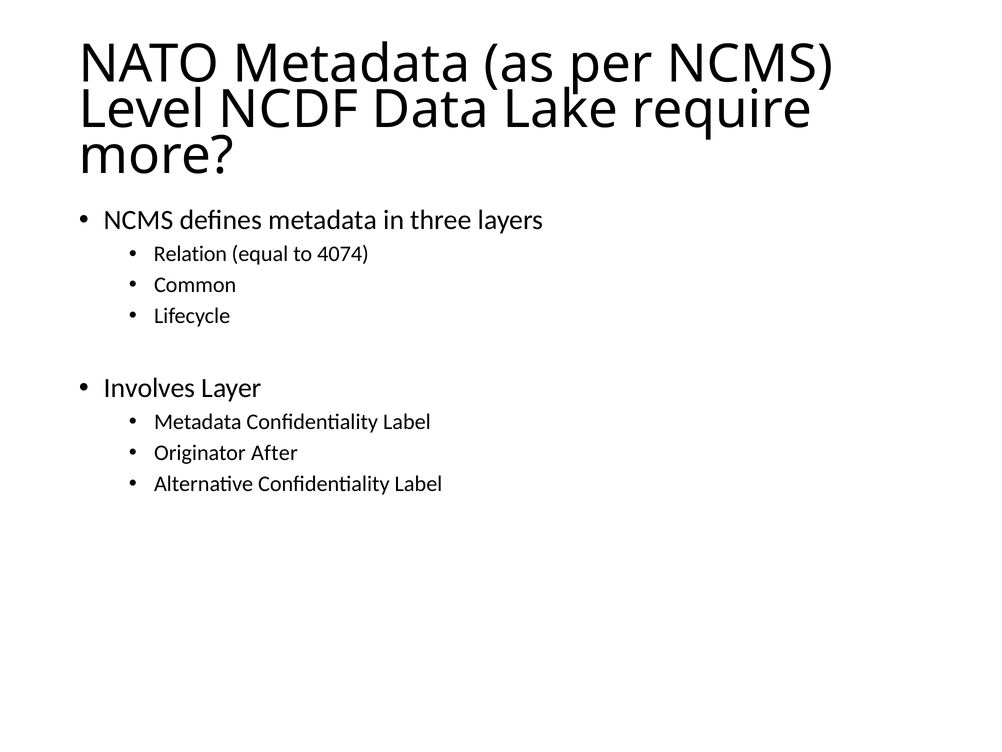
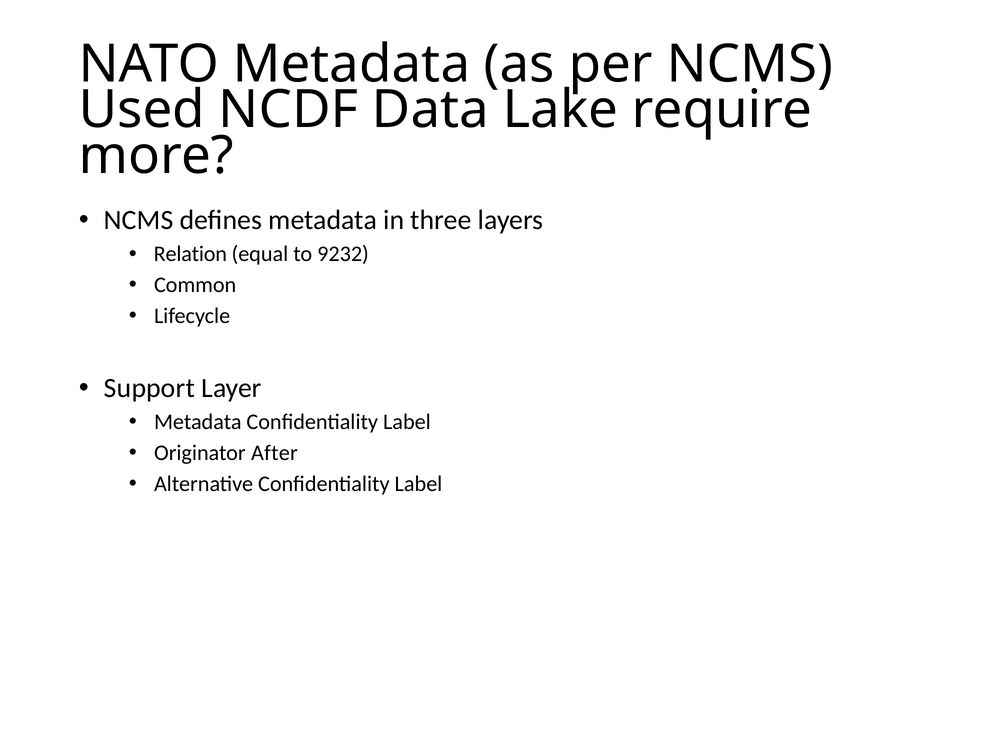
Level: Level -> Used (142, 110)
4074: 4074 -> 9232 (343, 254)
Involves: Involves -> Support (149, 388)
